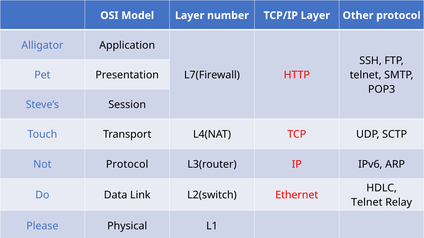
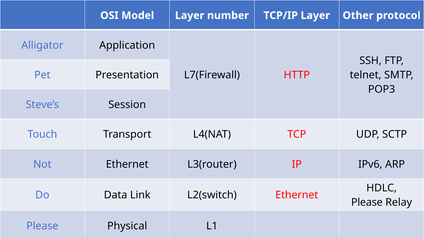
Not Protocol: Protocol -> Ethernet (127, 165)
Telnet: Telnet -> Please (367, 203)
